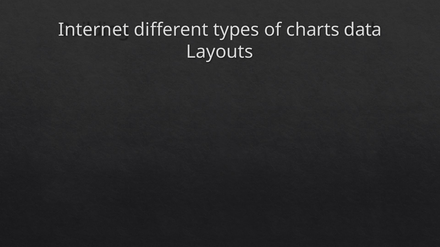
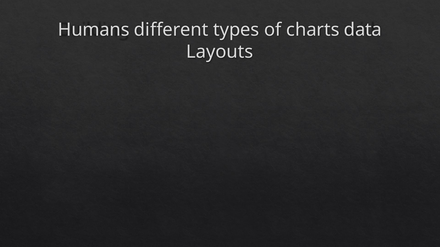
Internet: Internet -> Humans (94, 30)
